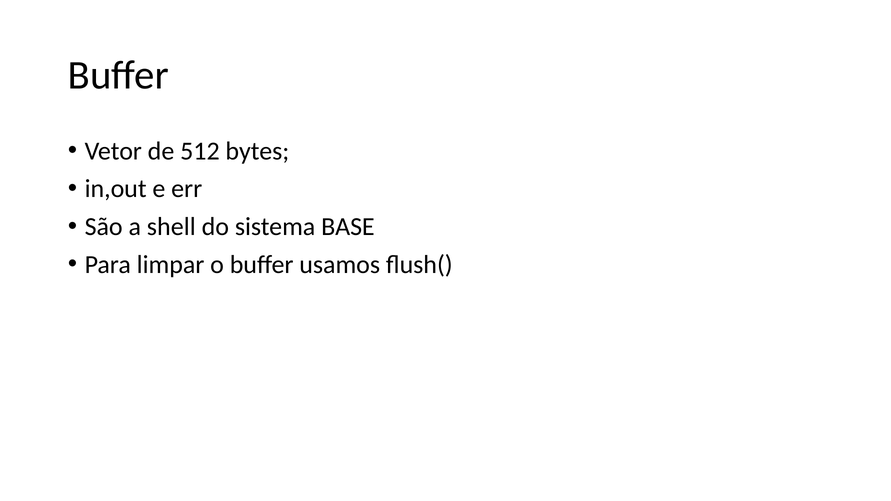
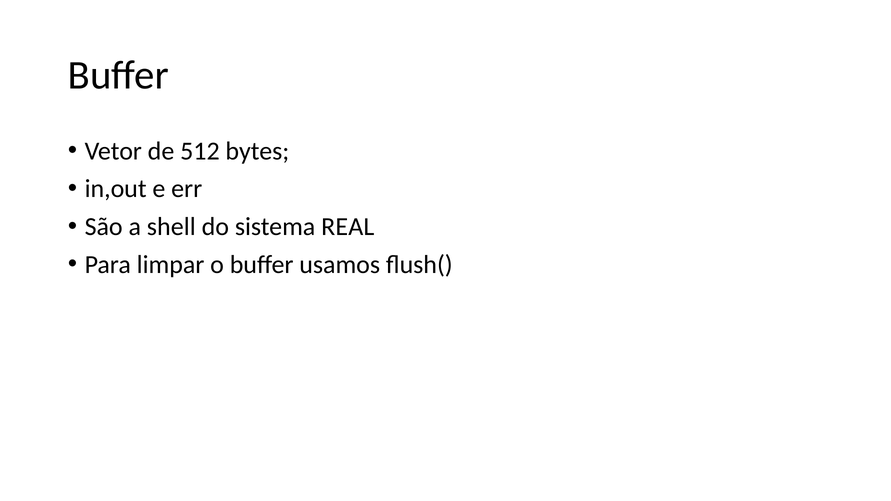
BASE: BASE -> REAL (348, 227)
